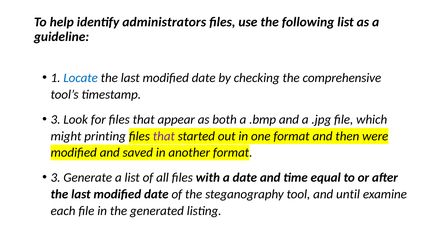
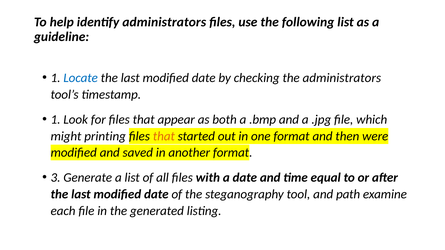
the comprehensive: comprehensive -> administrators (342, 78)
3: 3 -> 1 (56, 120)
that colour: purple -> orange (164, 136)
until: until -> path (348, 194)
